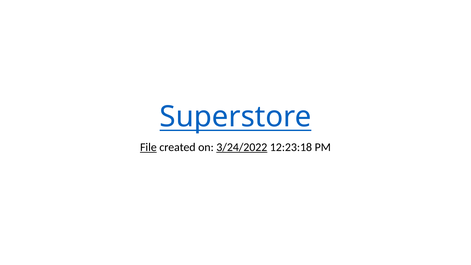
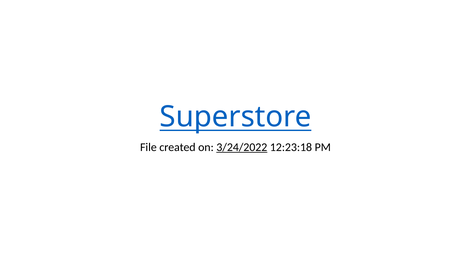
File underline: present -> none (148, 147)
